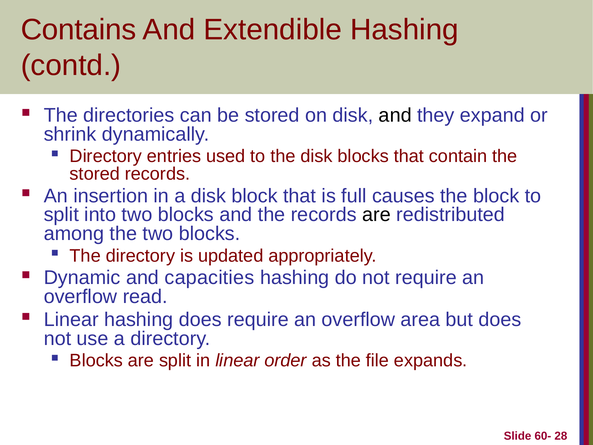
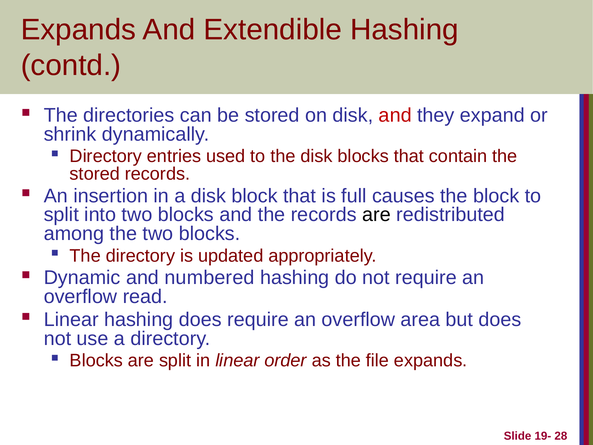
Contains: Contains -> Expands (78, 30)
and colour: black -> red (395, 115)
capacities: capacities -> numbered (209, 278)
60-: 60- -> 19- (543, 436)
